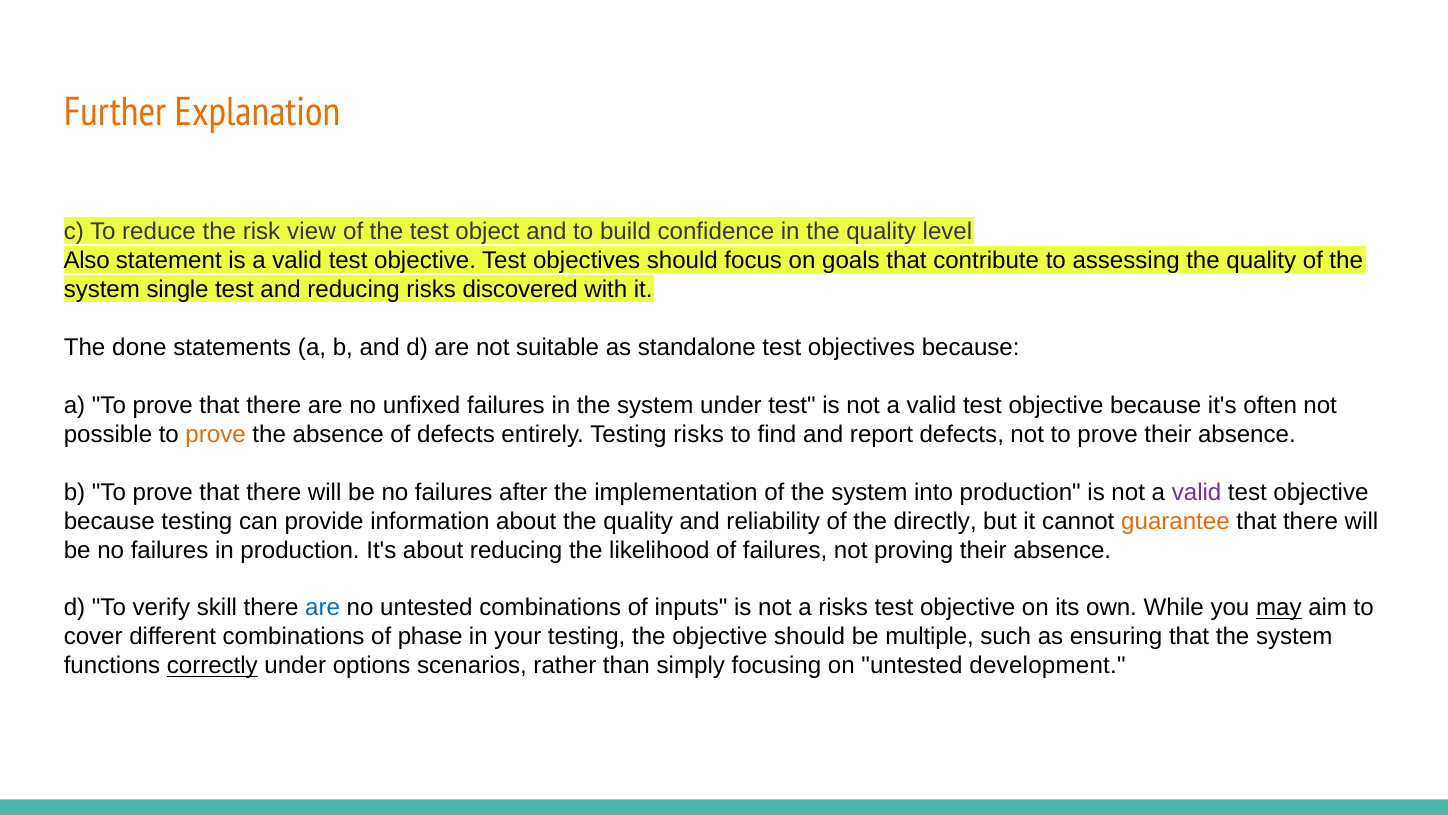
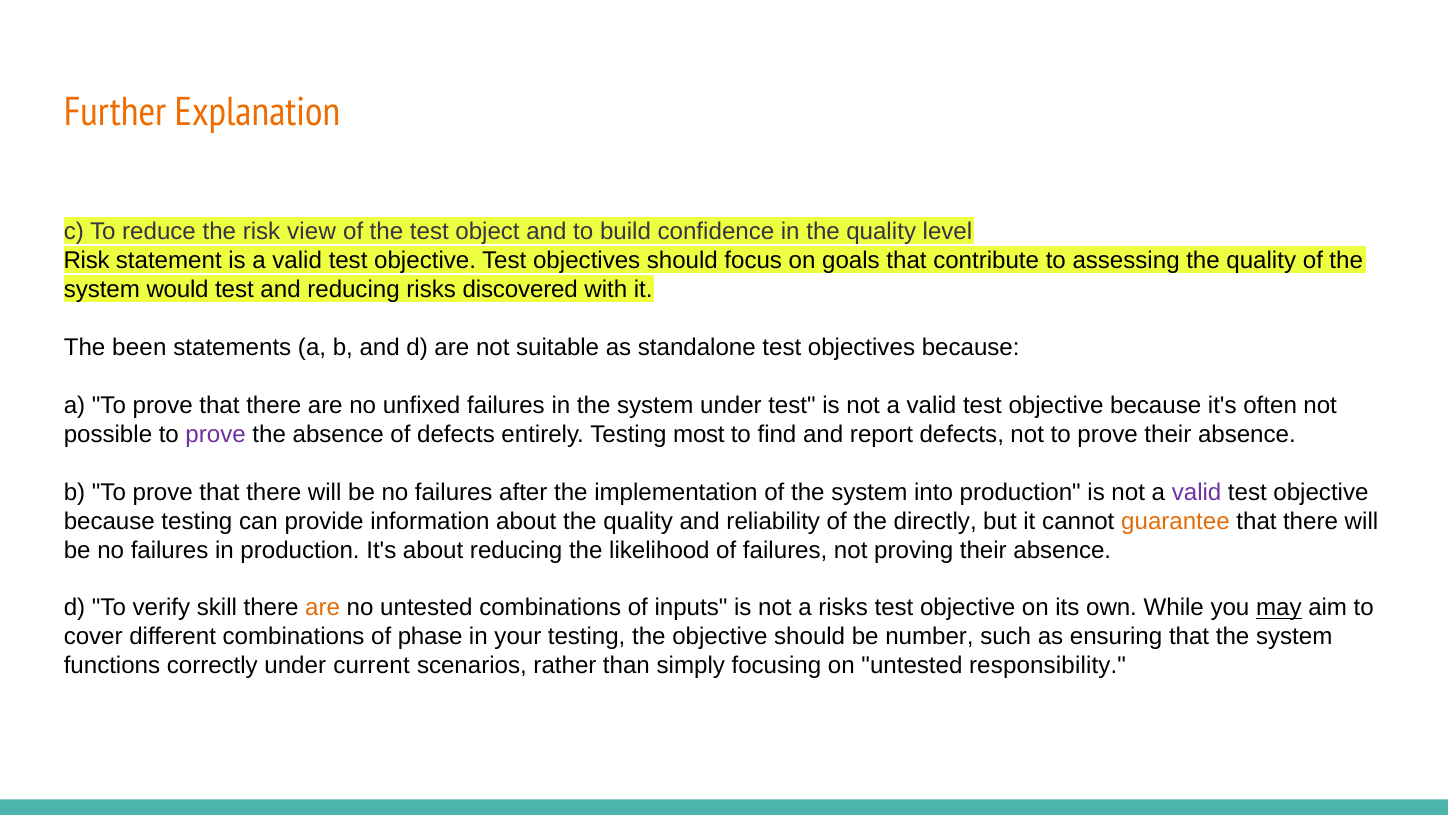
Also: Also -> Risk (87, 260)
single: single -> would (178, 289)
done: done -> been (139, 347)
prove colour: orange -> purple (216, 434)
Testing risks: risks -> most (699, 434)
are colour: blue -> orange (323, 608)
multiple: multiple -> number (929, 637)
correctly underline: present -> none (212, 666)
options: options -> current (372, 666)
development: development -> responsibility (1048, 666)
